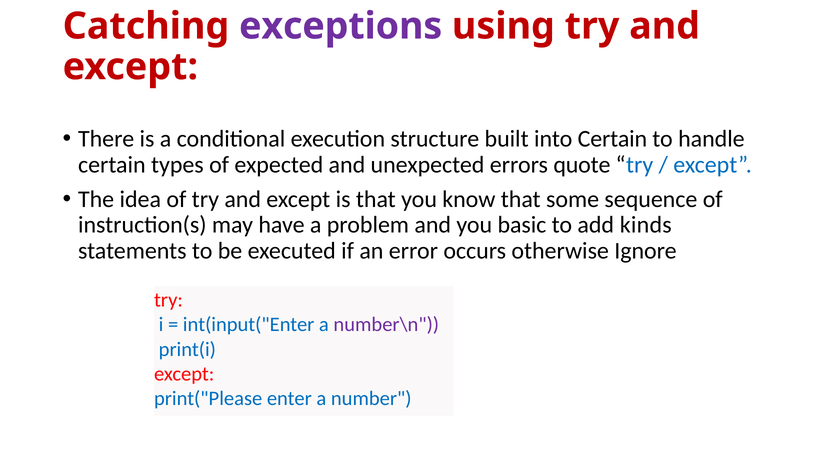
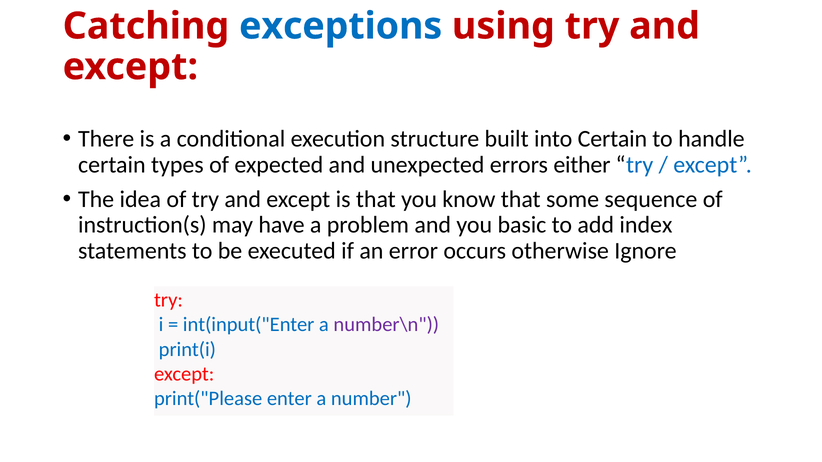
exceptions colour: purple -> blue (341, 26)
quote: quote -> either (582, 165)
kinds: kinds -> index (646, 225)
